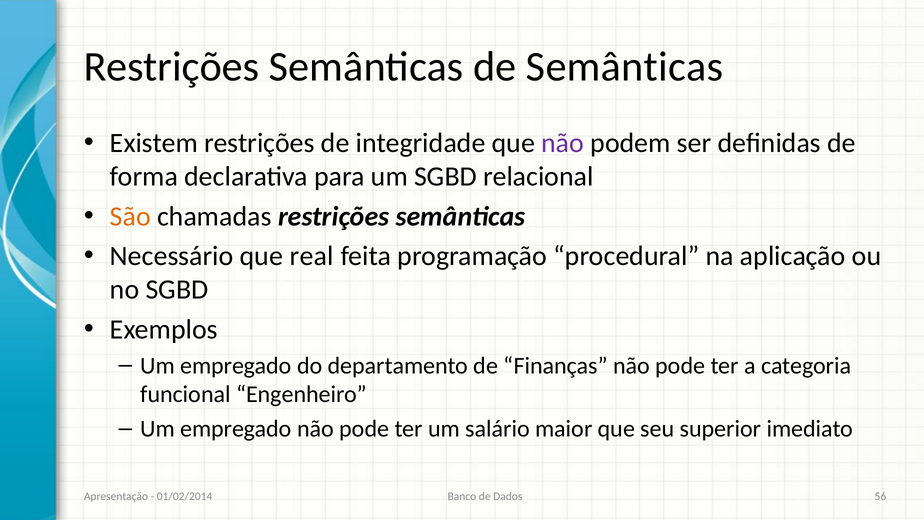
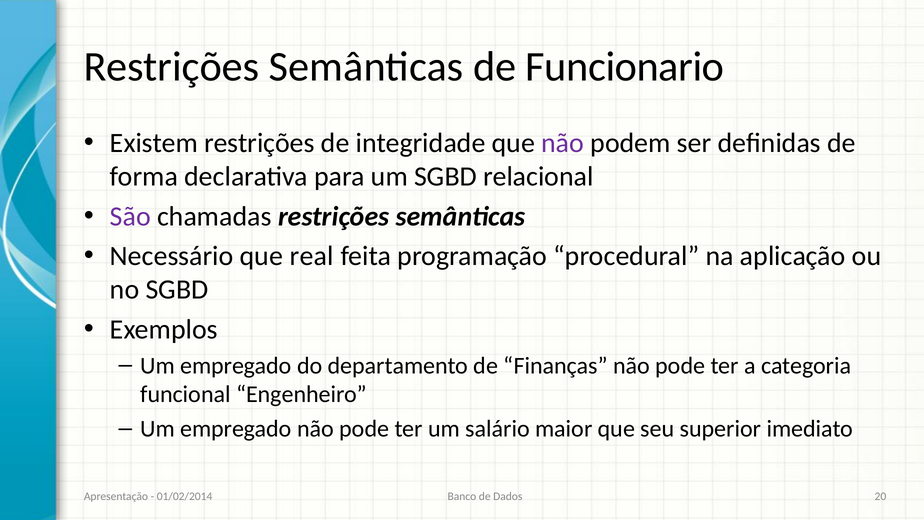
de Semânticas: Semânticas -> Funcionario (625, 67)
São colour: orange -> purple (130, 216)
56: 56 -> 20 (880, 496)
